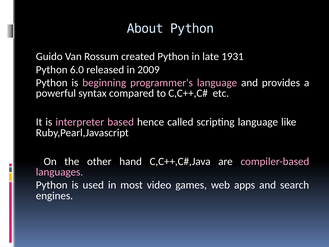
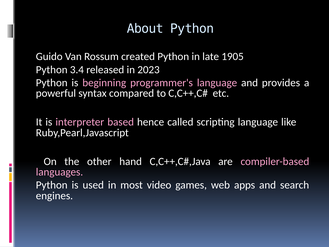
1931: 1931 -> 1905 (233, 57)
6.0: 6.0 -> 3.4 (77, 70)
2009: 2009 -> 2023 (149, 70)
